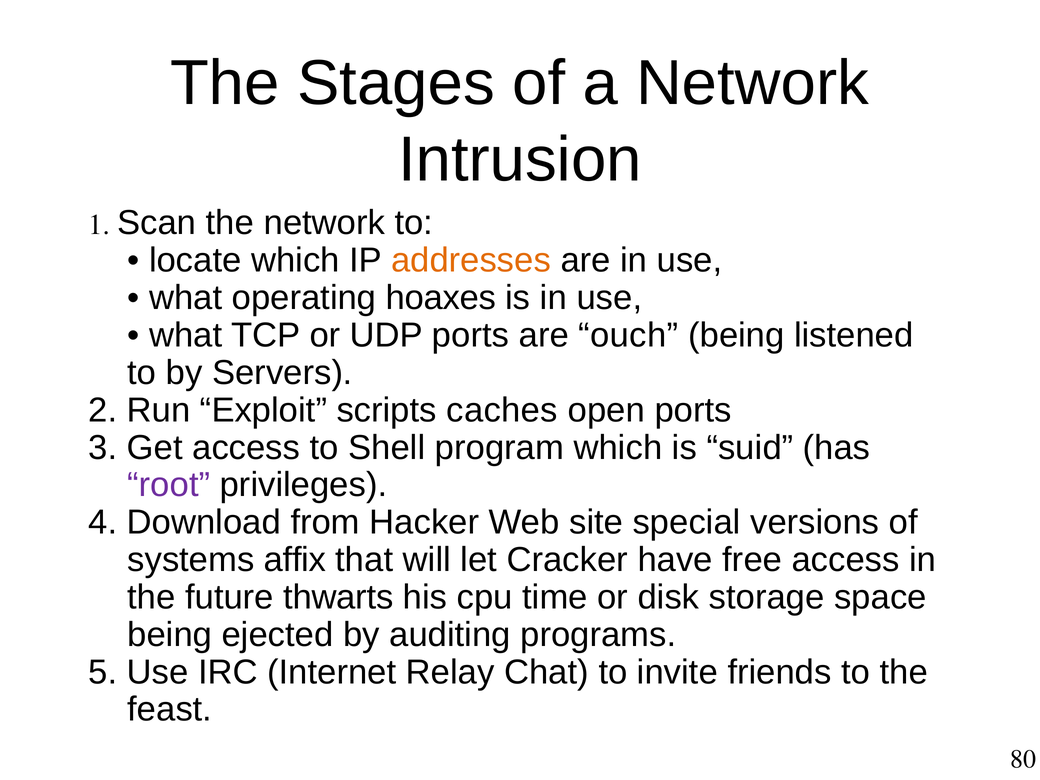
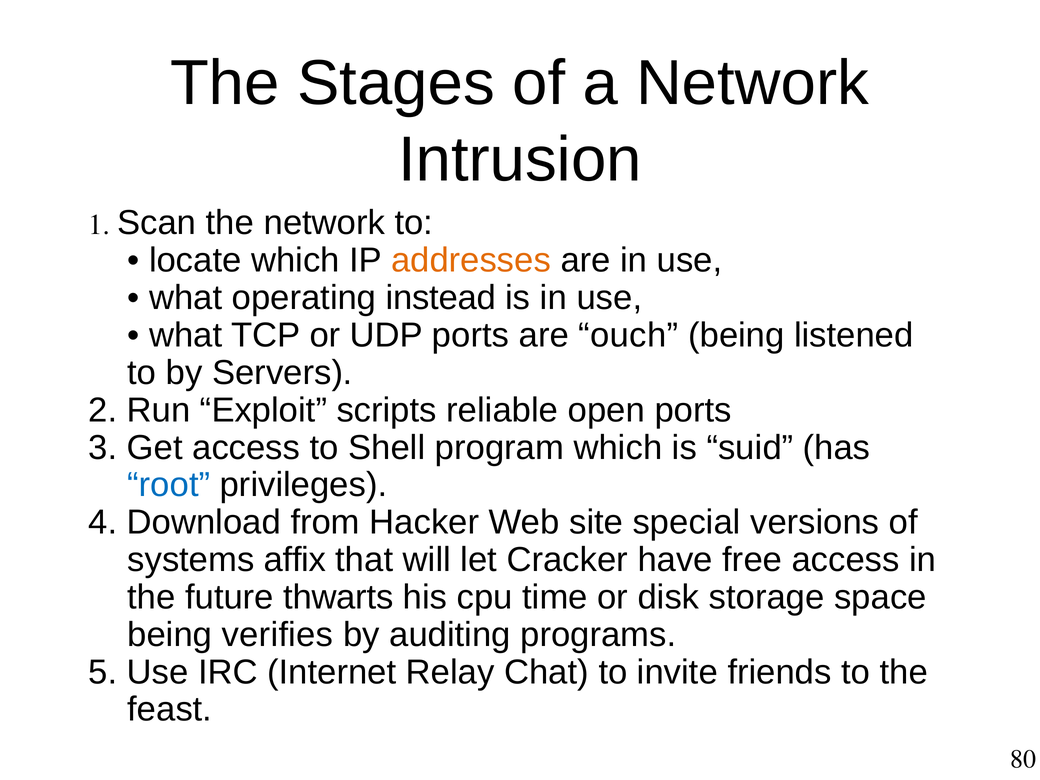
hoaxes: hoaxes -> instead (441, 298)
caches: caches -> reliable (502, 410)
root colour: purple -> blue (169, 485)
ejected: ejected -> verifies (277, 635)
